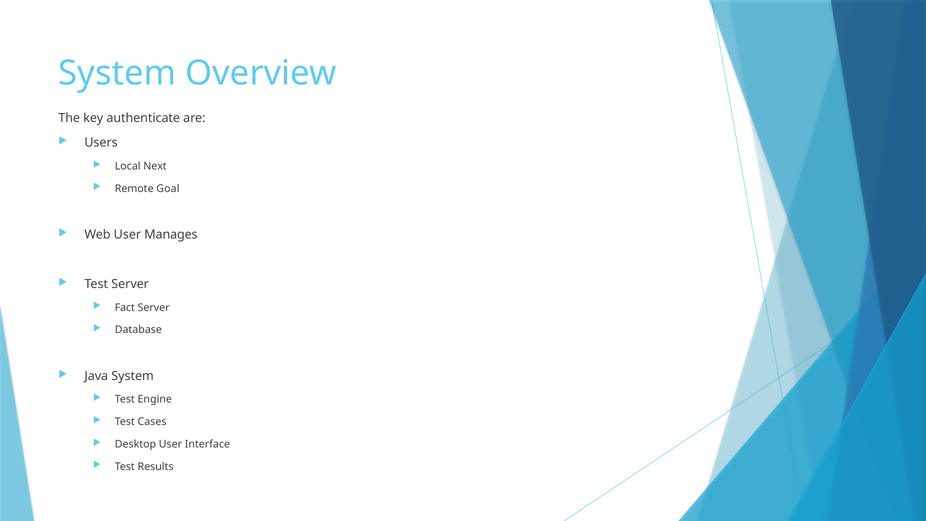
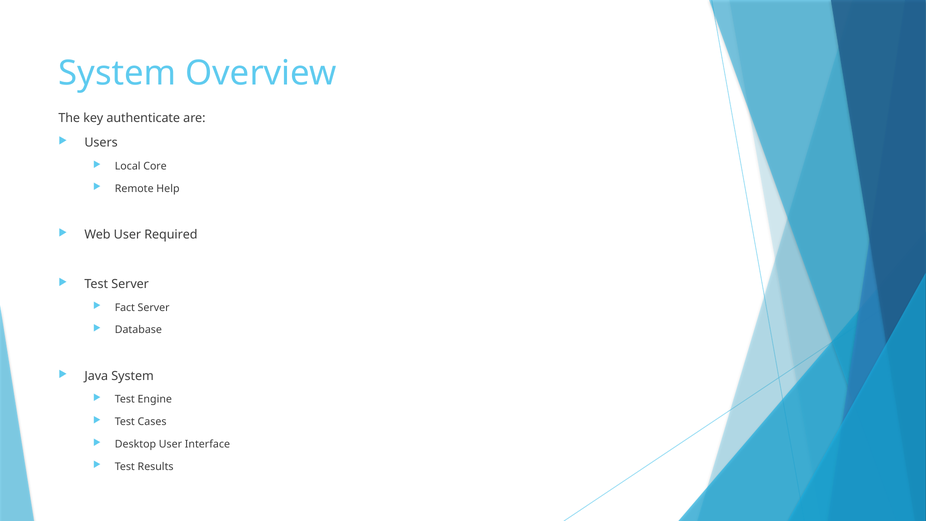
Next: Next -> Core (155, 166)
Goal: Goal -> Help (168, 189)
Manages: Manages -> Required (171, 235)
